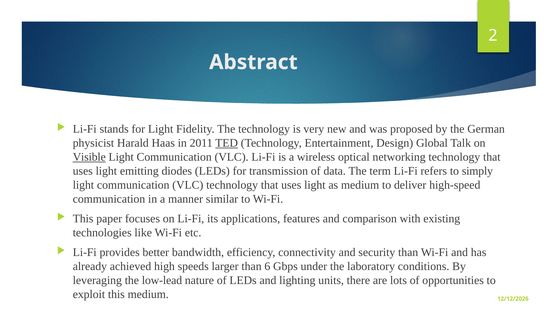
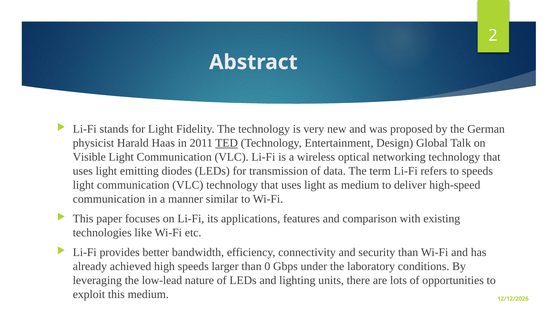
Visible underline: present -> none (89, 157)
to simply: simply -> speeds (477, 171)
6: 6 -> 0 (267, 266)
